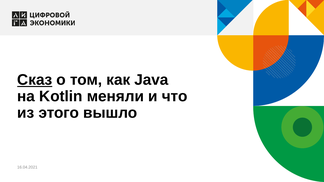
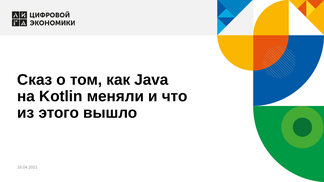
Сказ underline: present -> none (35, 80)
